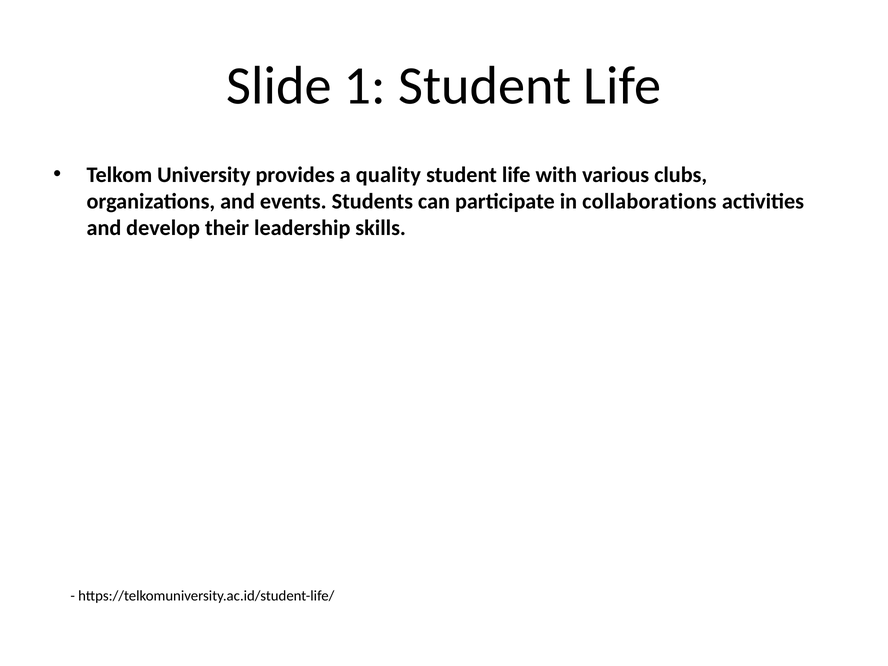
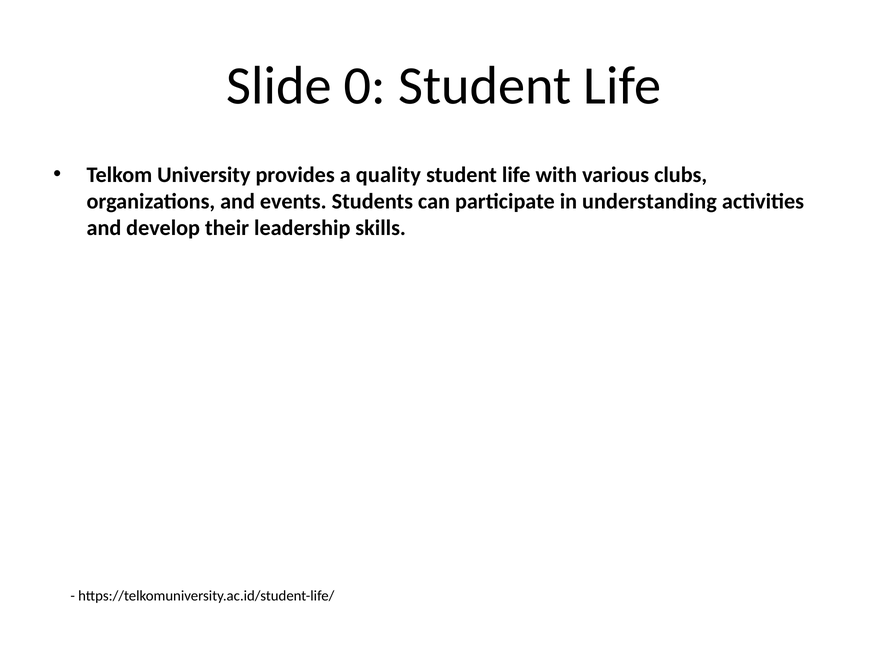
1: 1 -> 0 (365, 86)
collaborations: collaborations -> understanding (649, 201)
